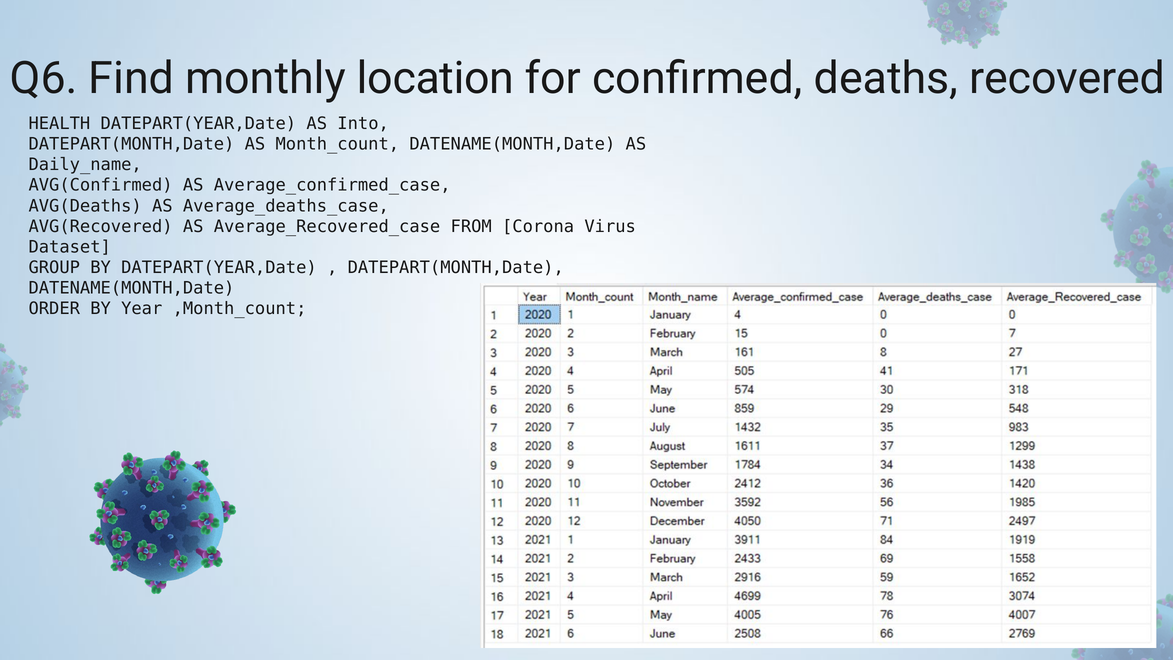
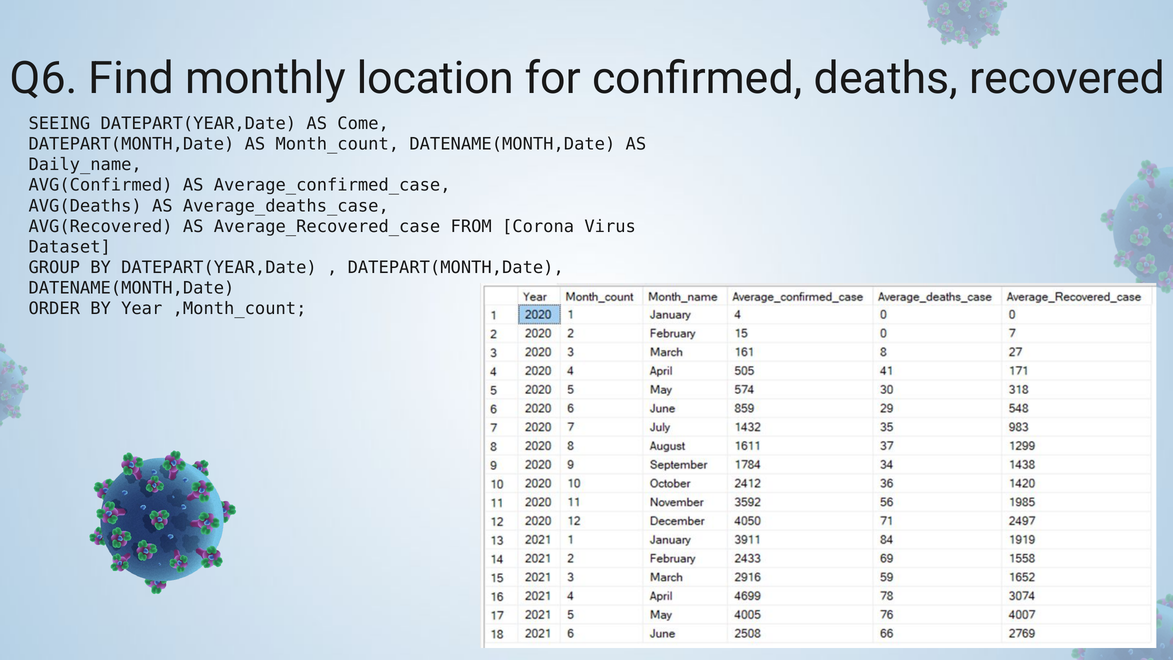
HEALTH: HEALTH -> SEEING (59, 124)
Into: Into -> Come (363, 124)
